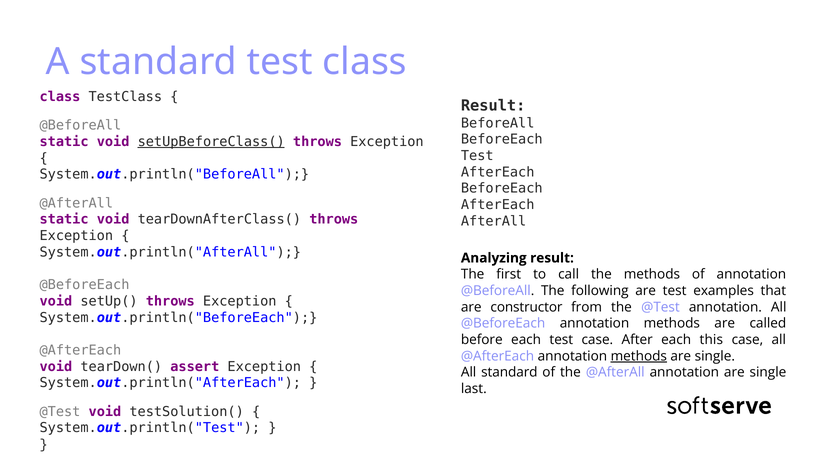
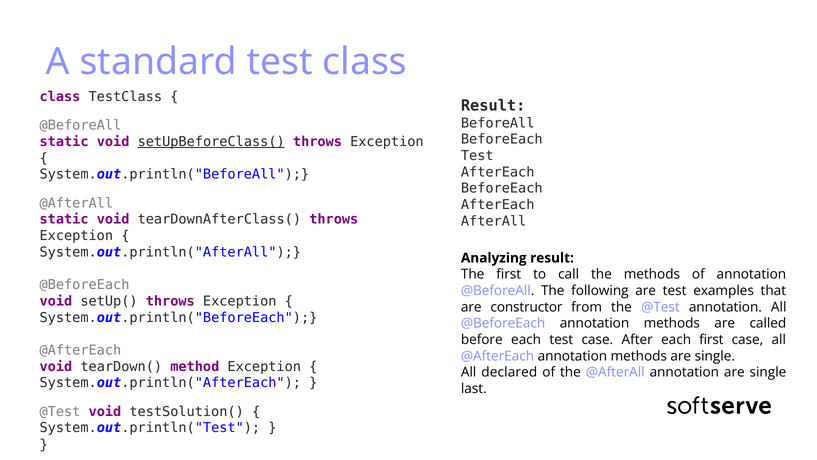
each this: this -> first (711, 339)
methods underline: present -> none (639, 356)
assert: assert -> method (195, 366)
All standard: standard -> declared (509, 372)
